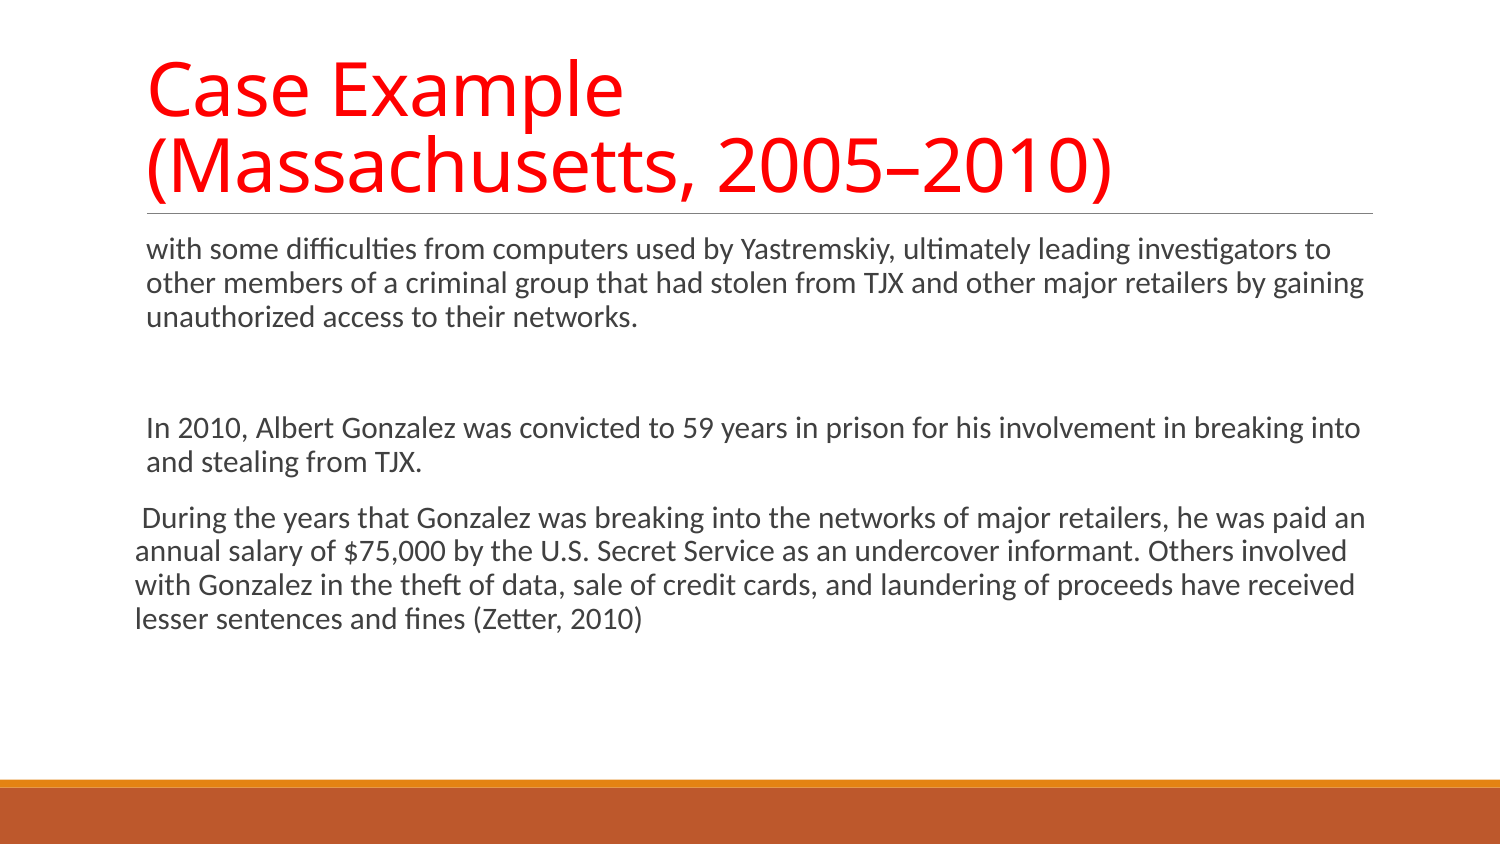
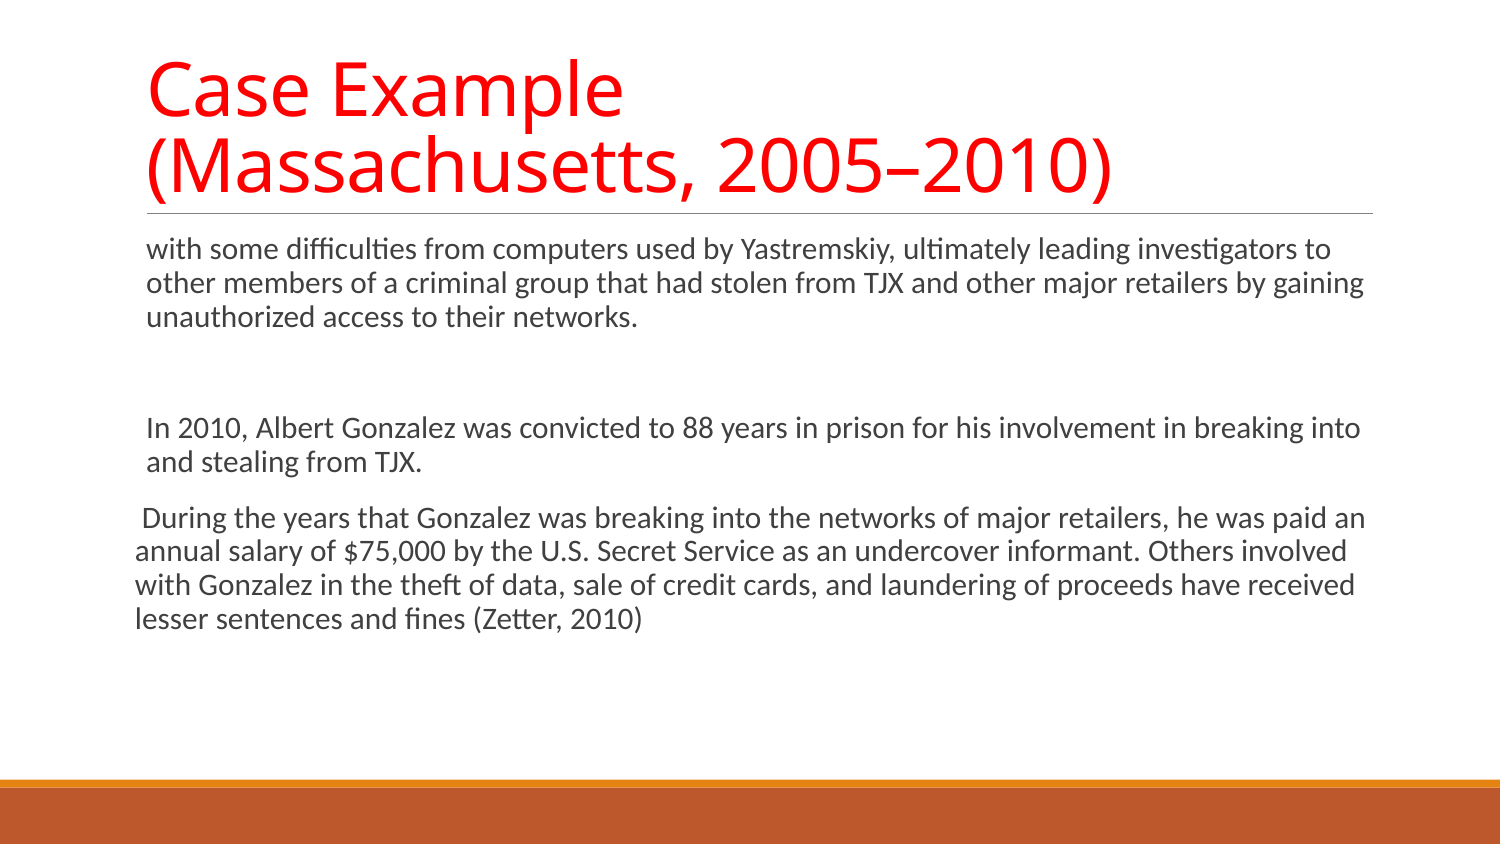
59: 59 -> 88 (698, 428)
